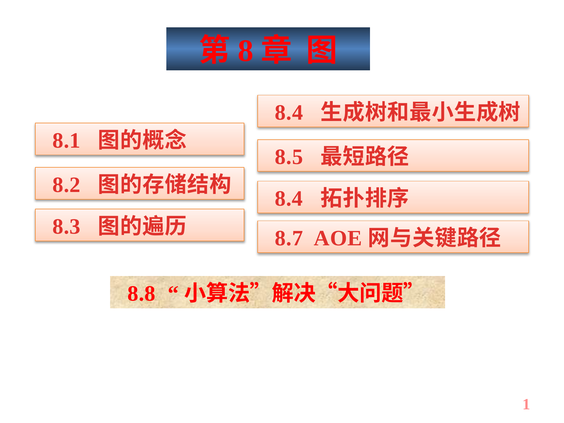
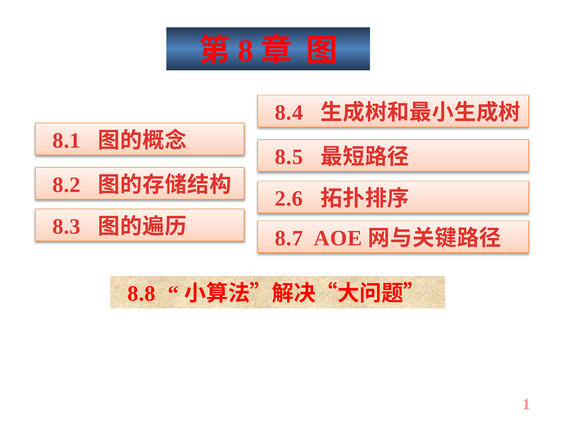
8.4: 8.4 -> 2.6 (289, 199)
